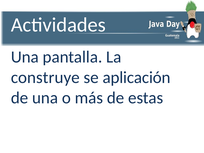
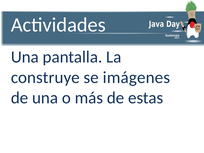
aplicación: aplicación -> imágenes (136, 77)
